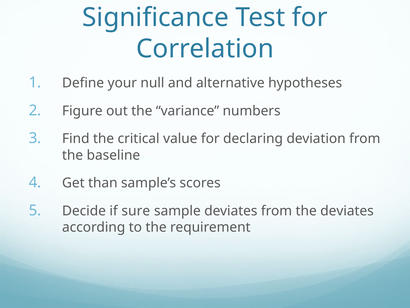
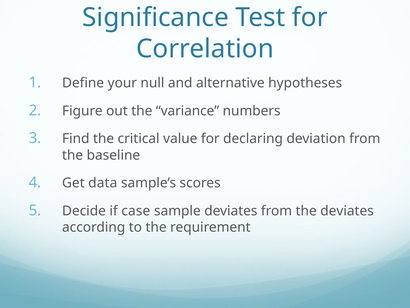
than: than -> data (103, 183)
sure: sure -> case (136, 211)
